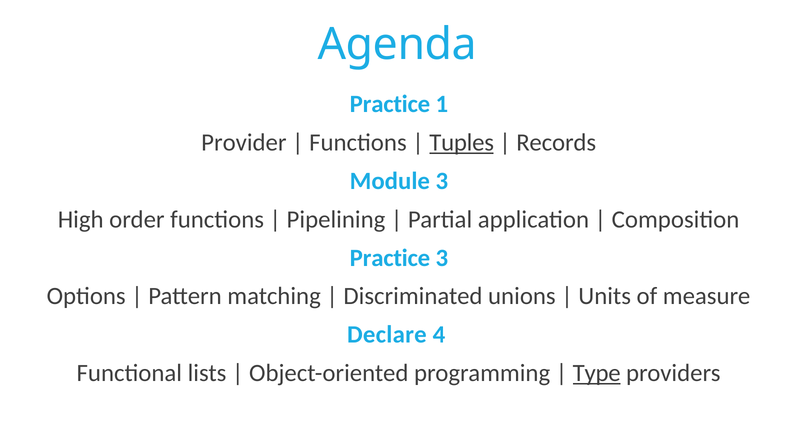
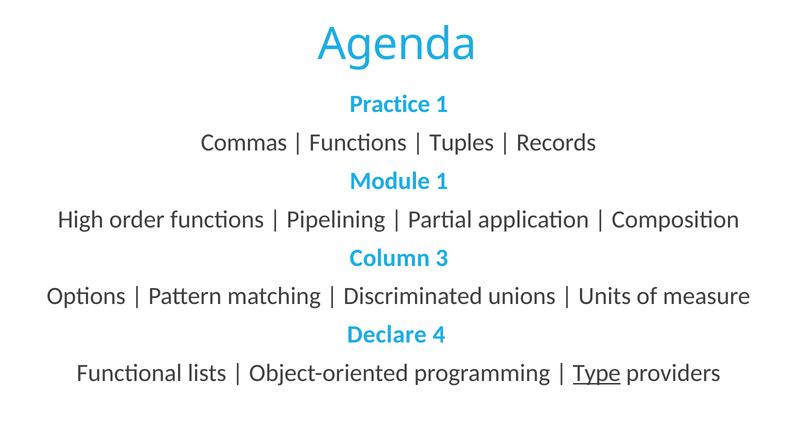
Provider: Provider -> Commas (244, 143)
Tuples underline: present -> none (462, 143)
Module 3: 3 -> 1 (442, 181)
Practice: Practice -> Column (390, 258)
